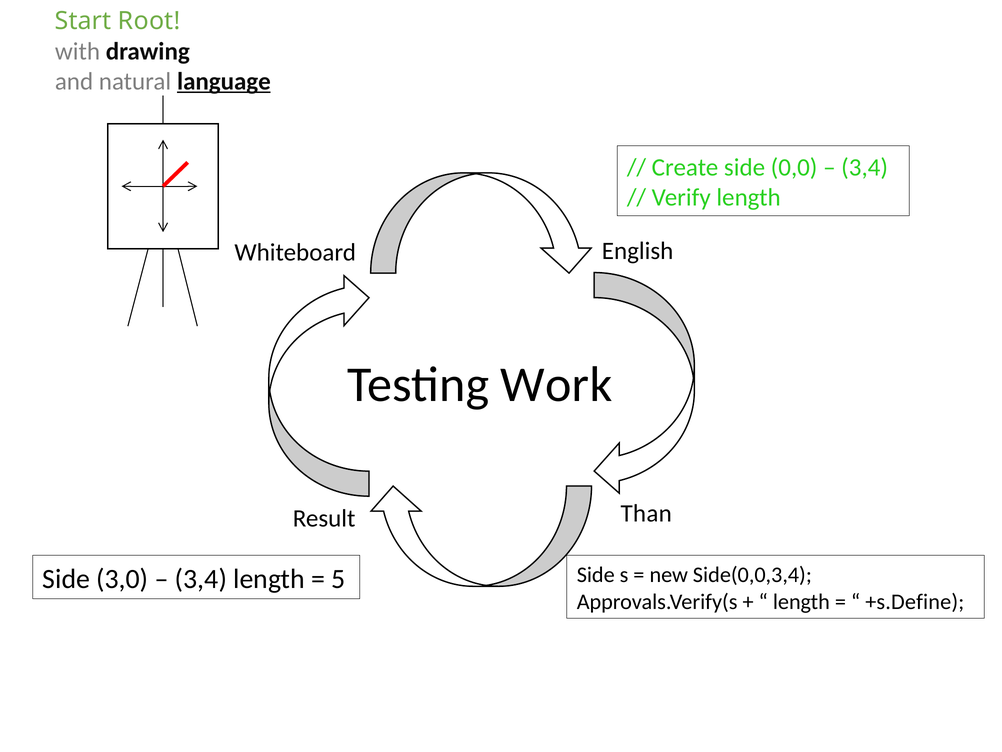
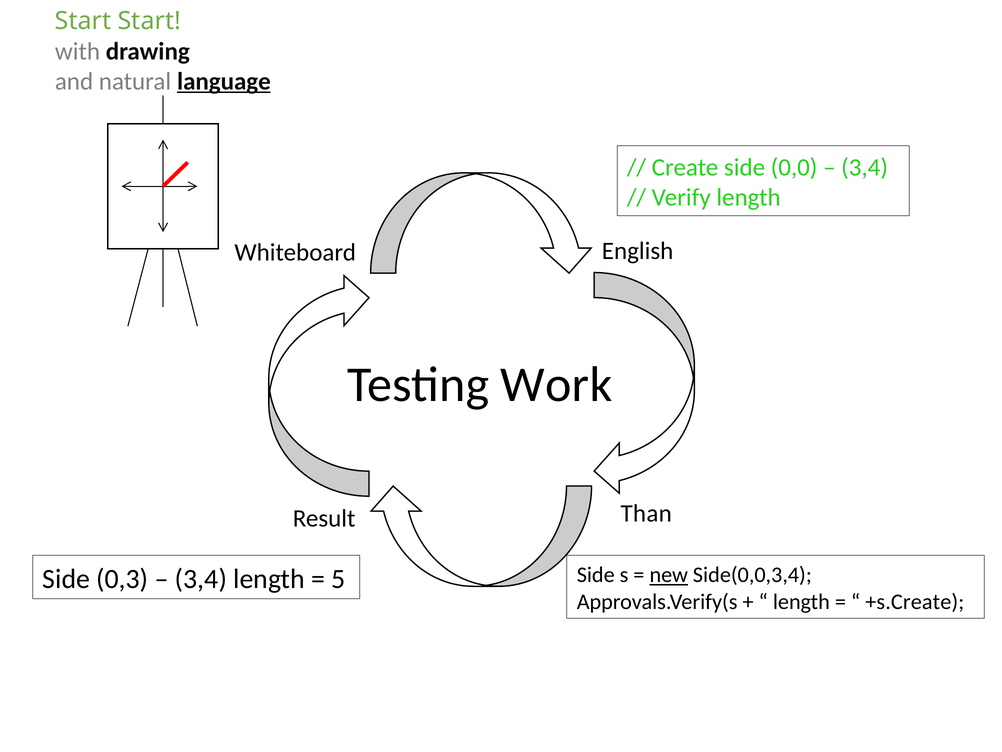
Start Root: Root -> Start (149, 21)
new underline: none -> present (669, 575)
3,0: 3,0 -> 0,3 (122, 578)
+s.Define: +s.Define -> +s.Create (915, 601)
